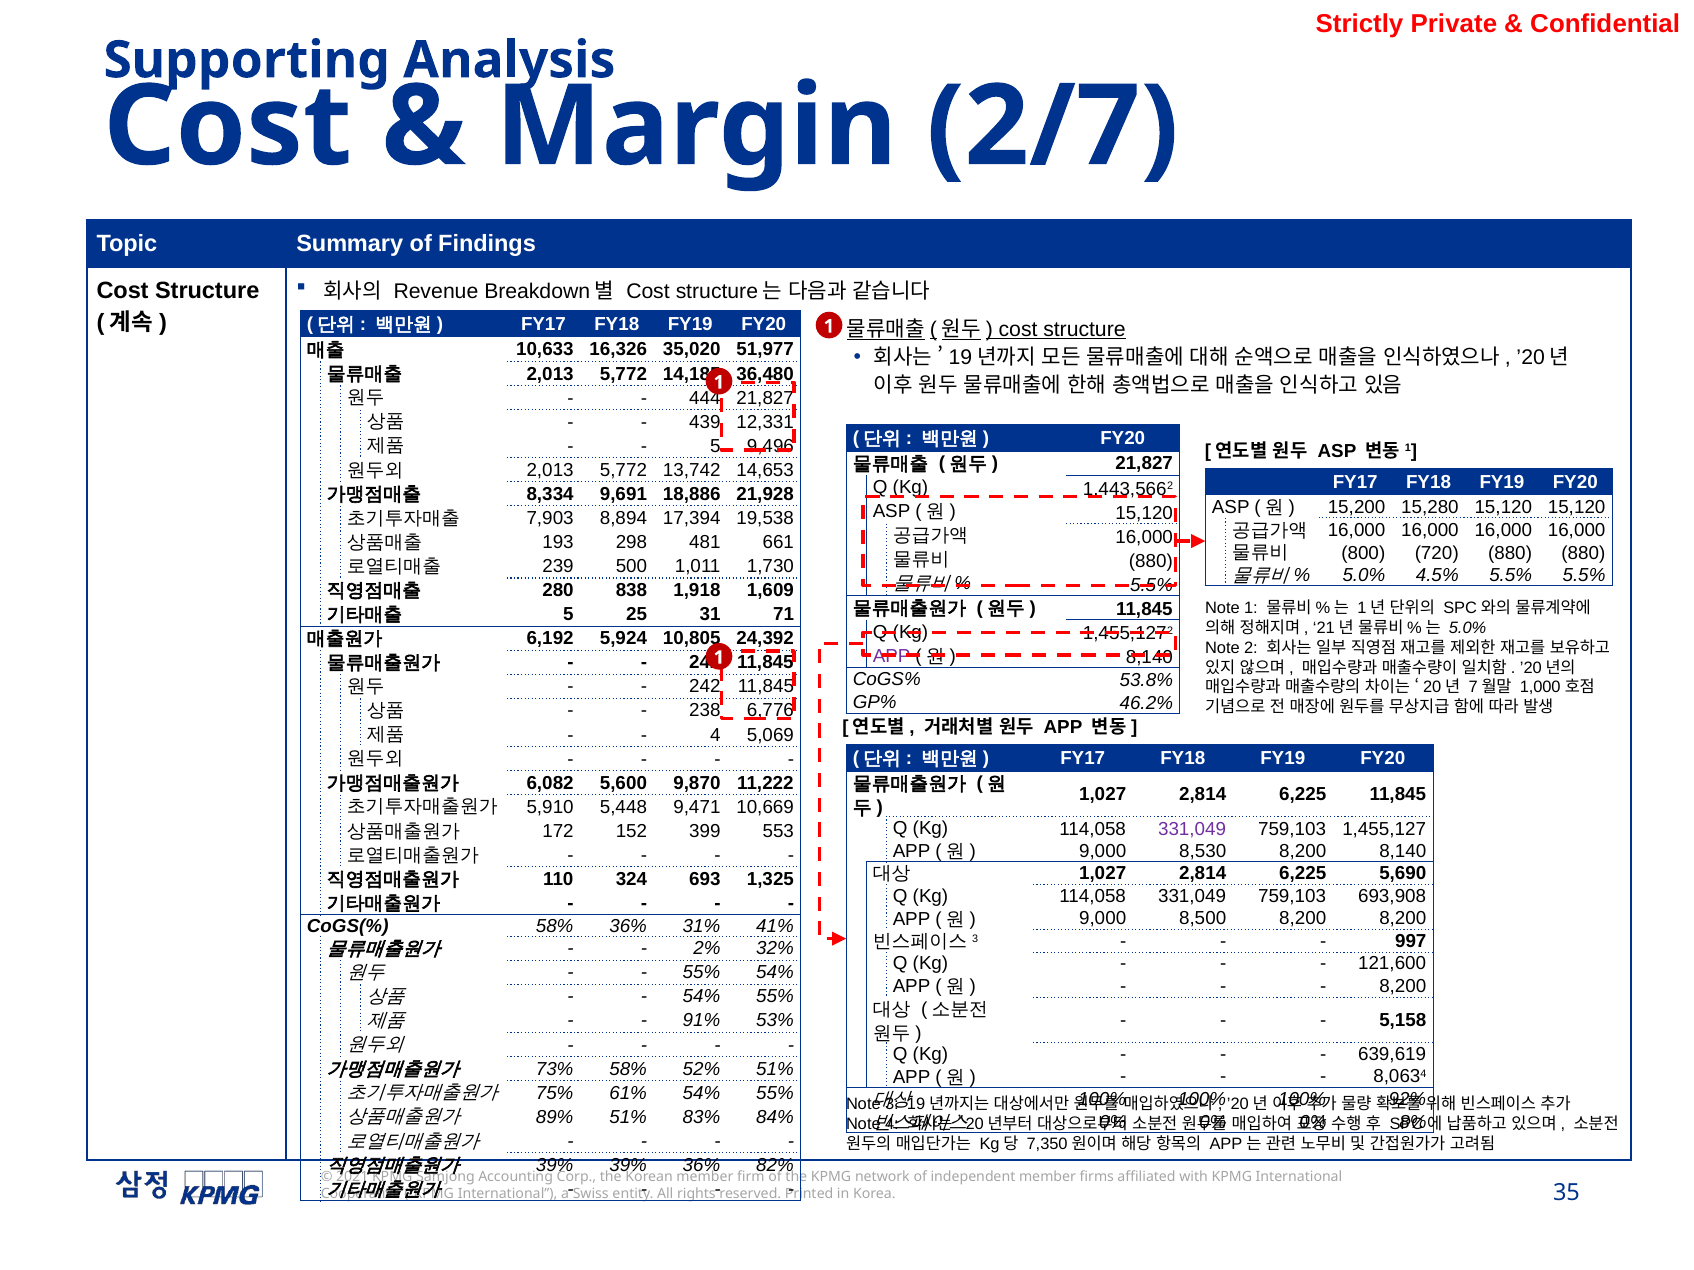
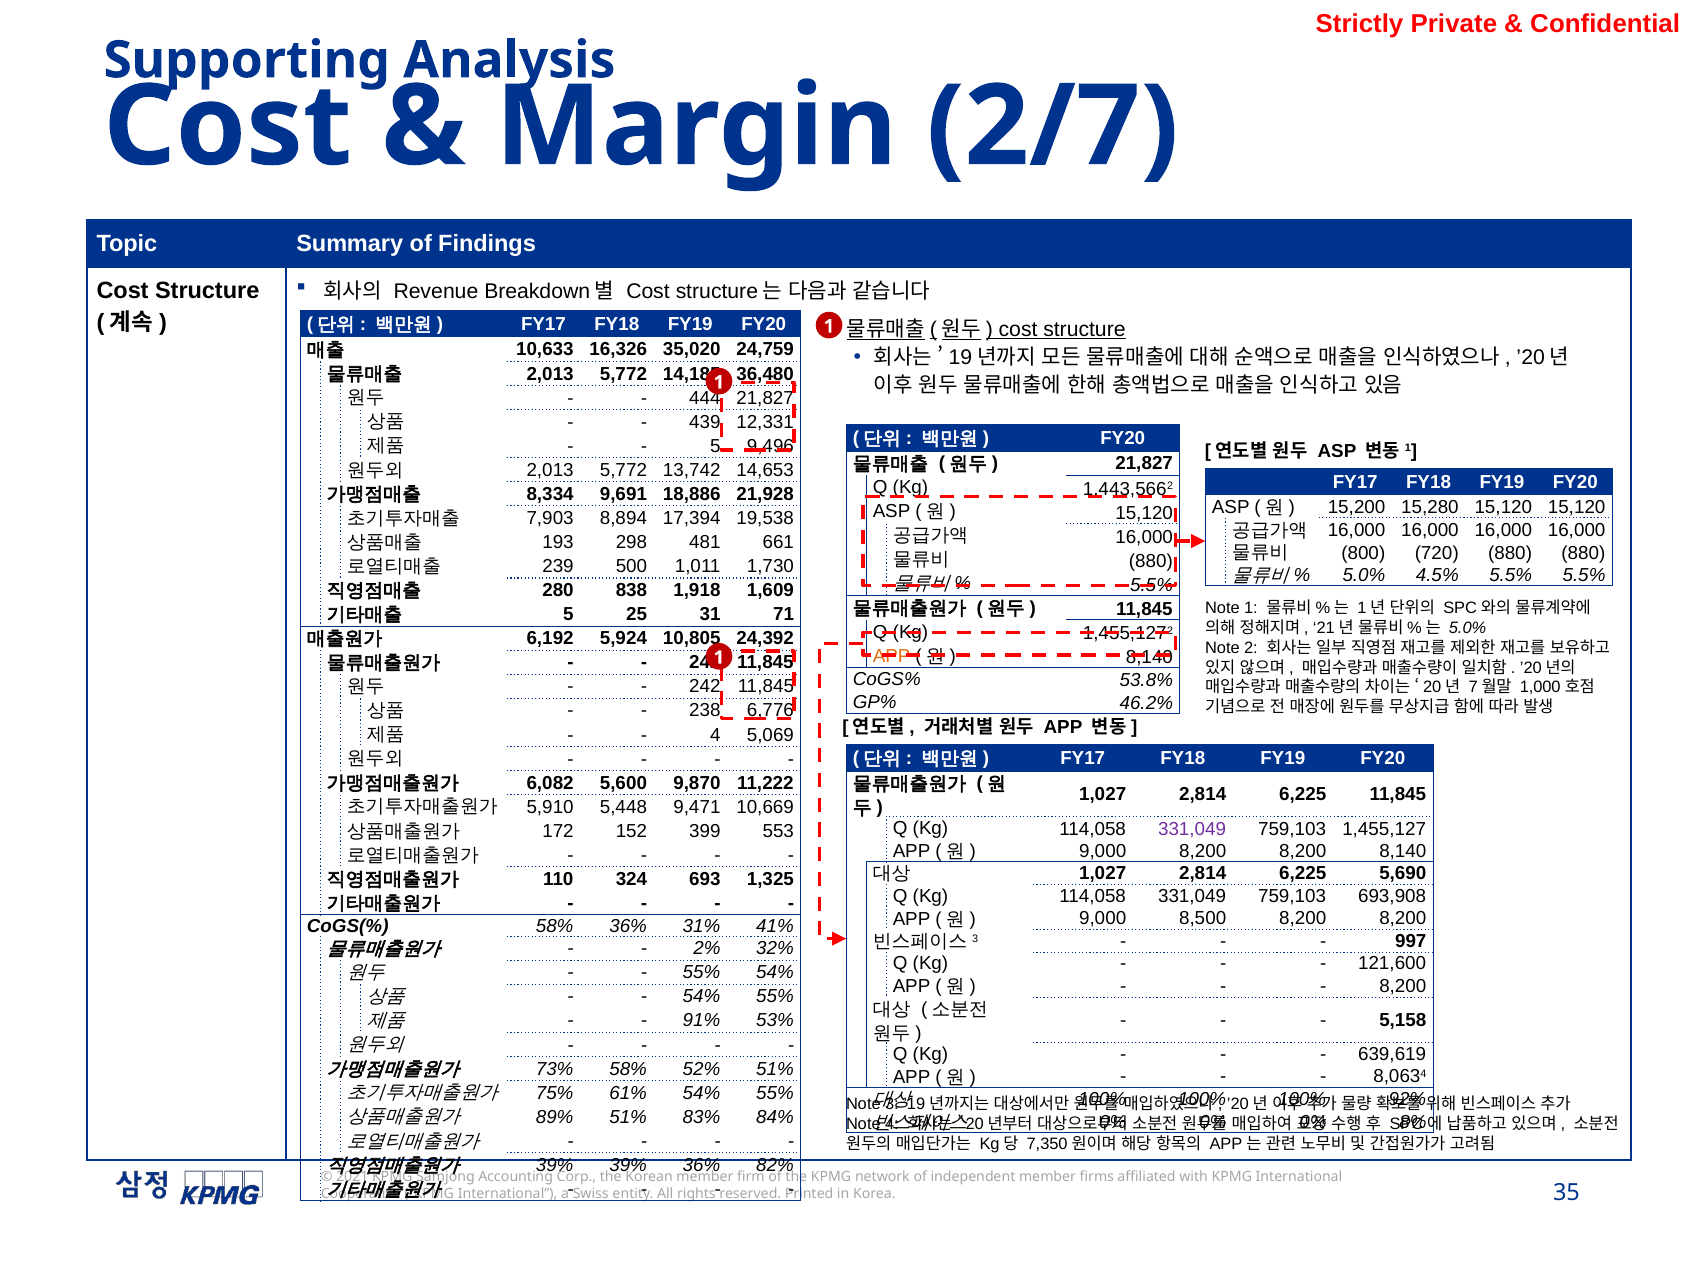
51,977: 51,977 -> 24,759 (765, 350)
APP colour: purple -> orange (892, 656)
9,000 8,530: 8,530 -> 8,200 (1203, 852)
